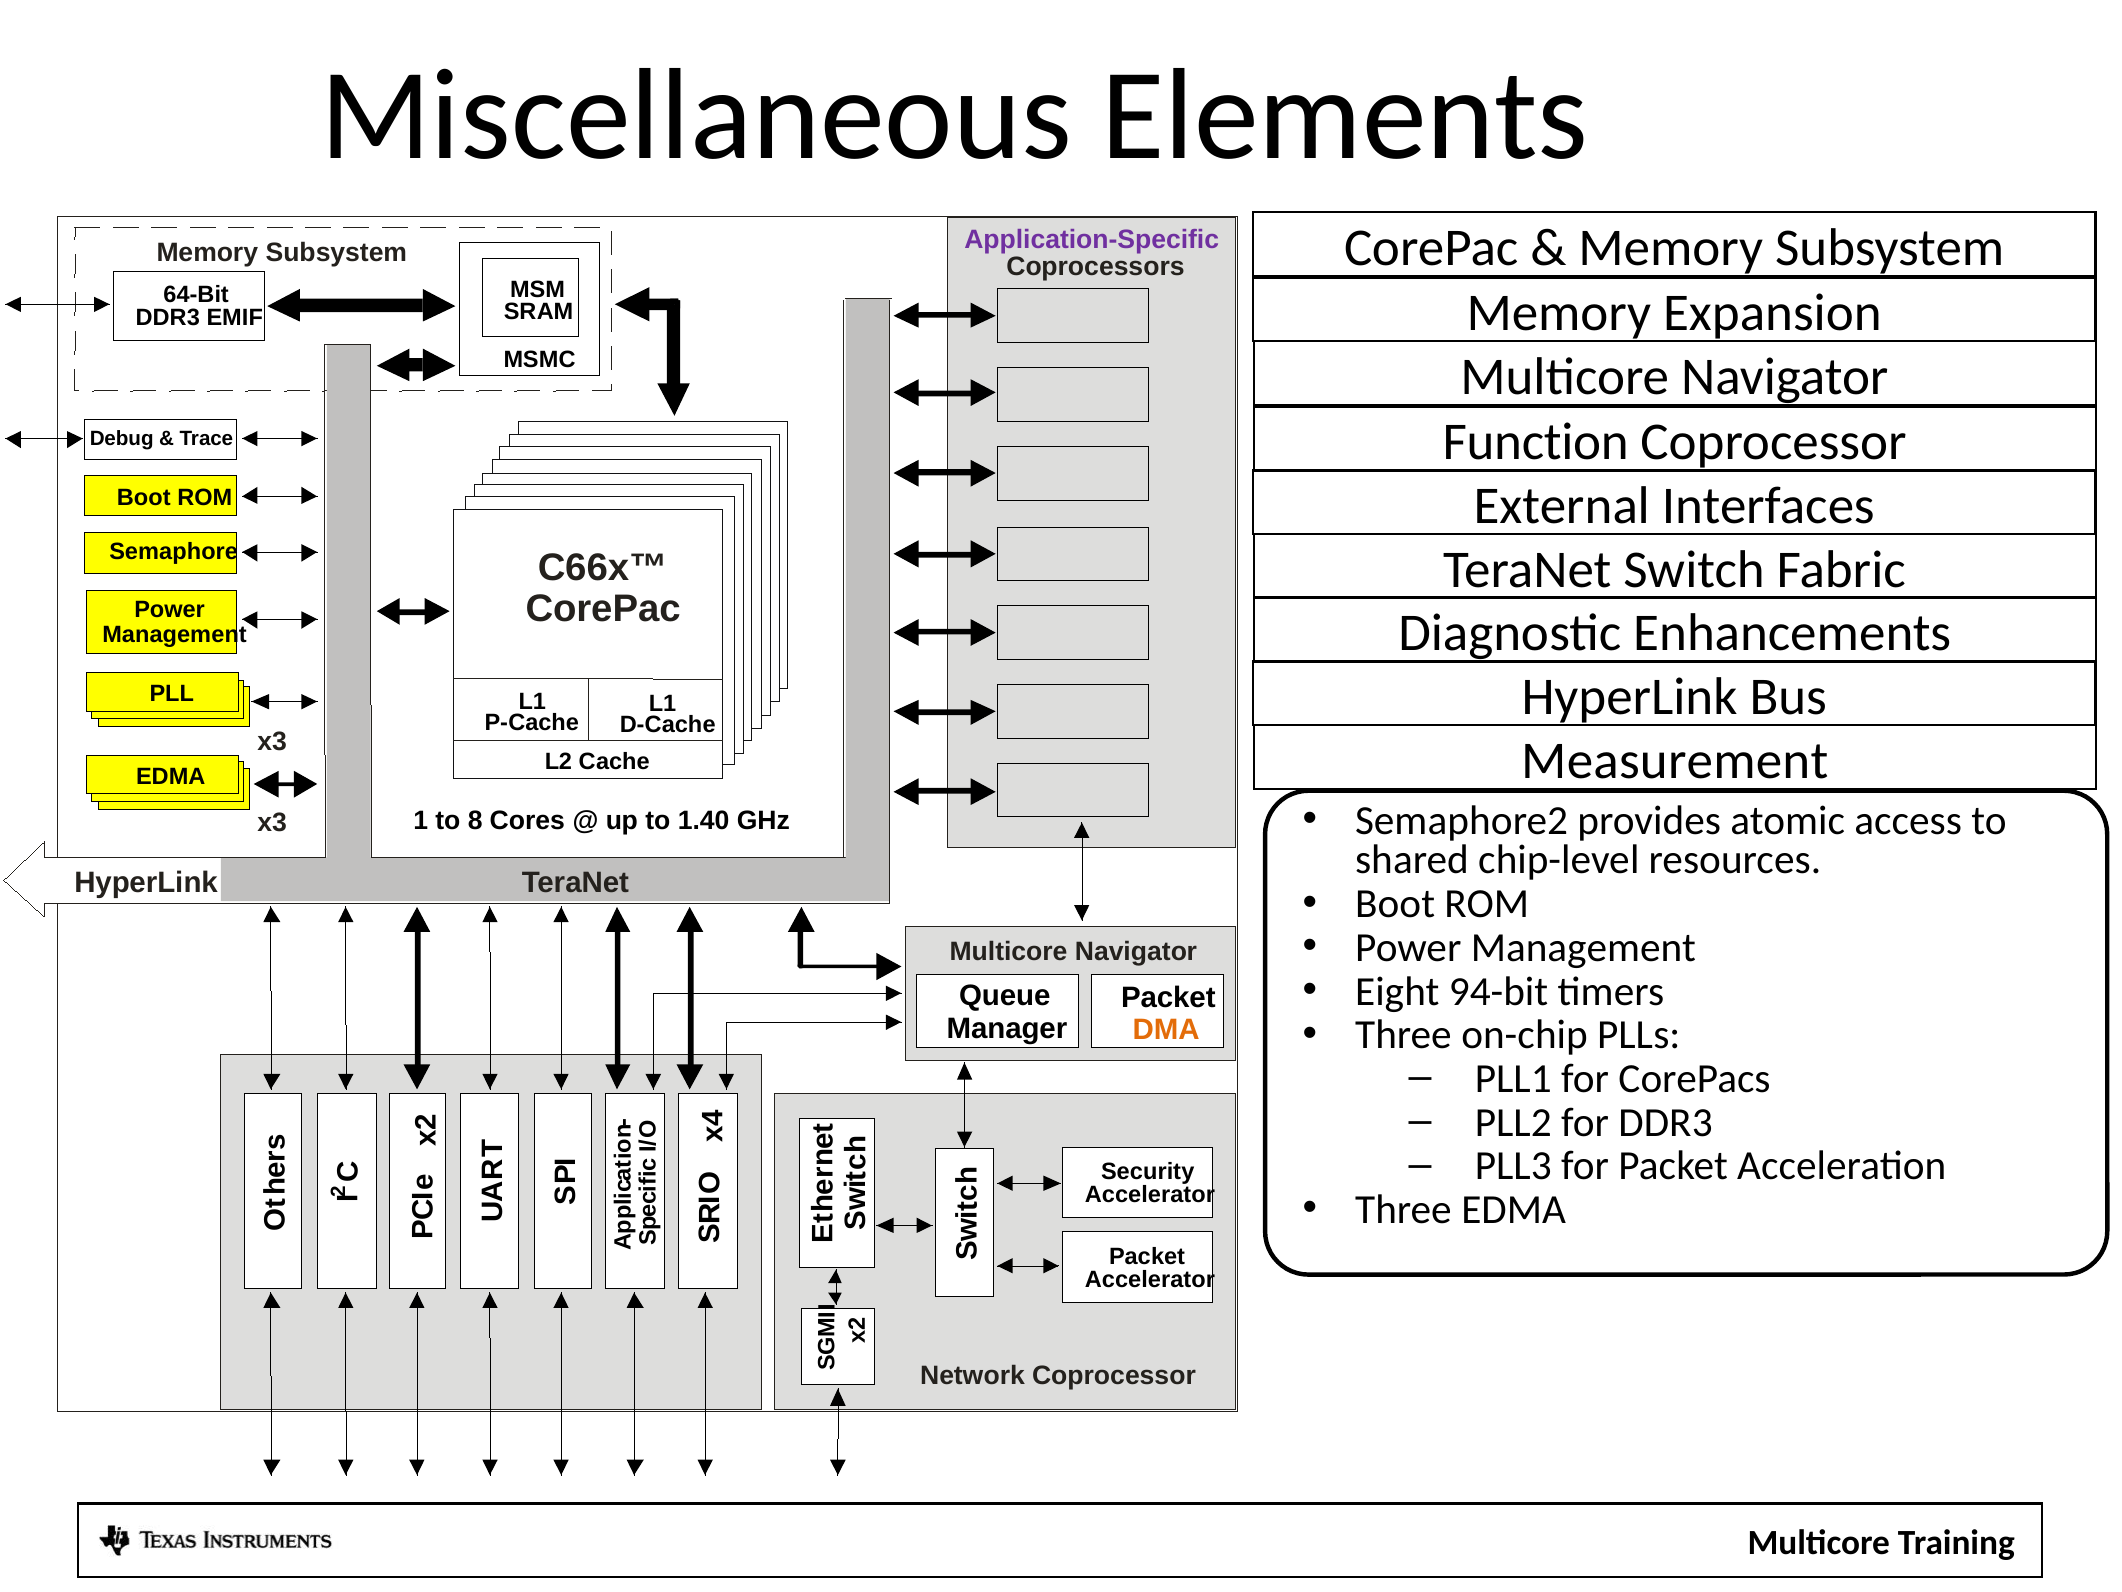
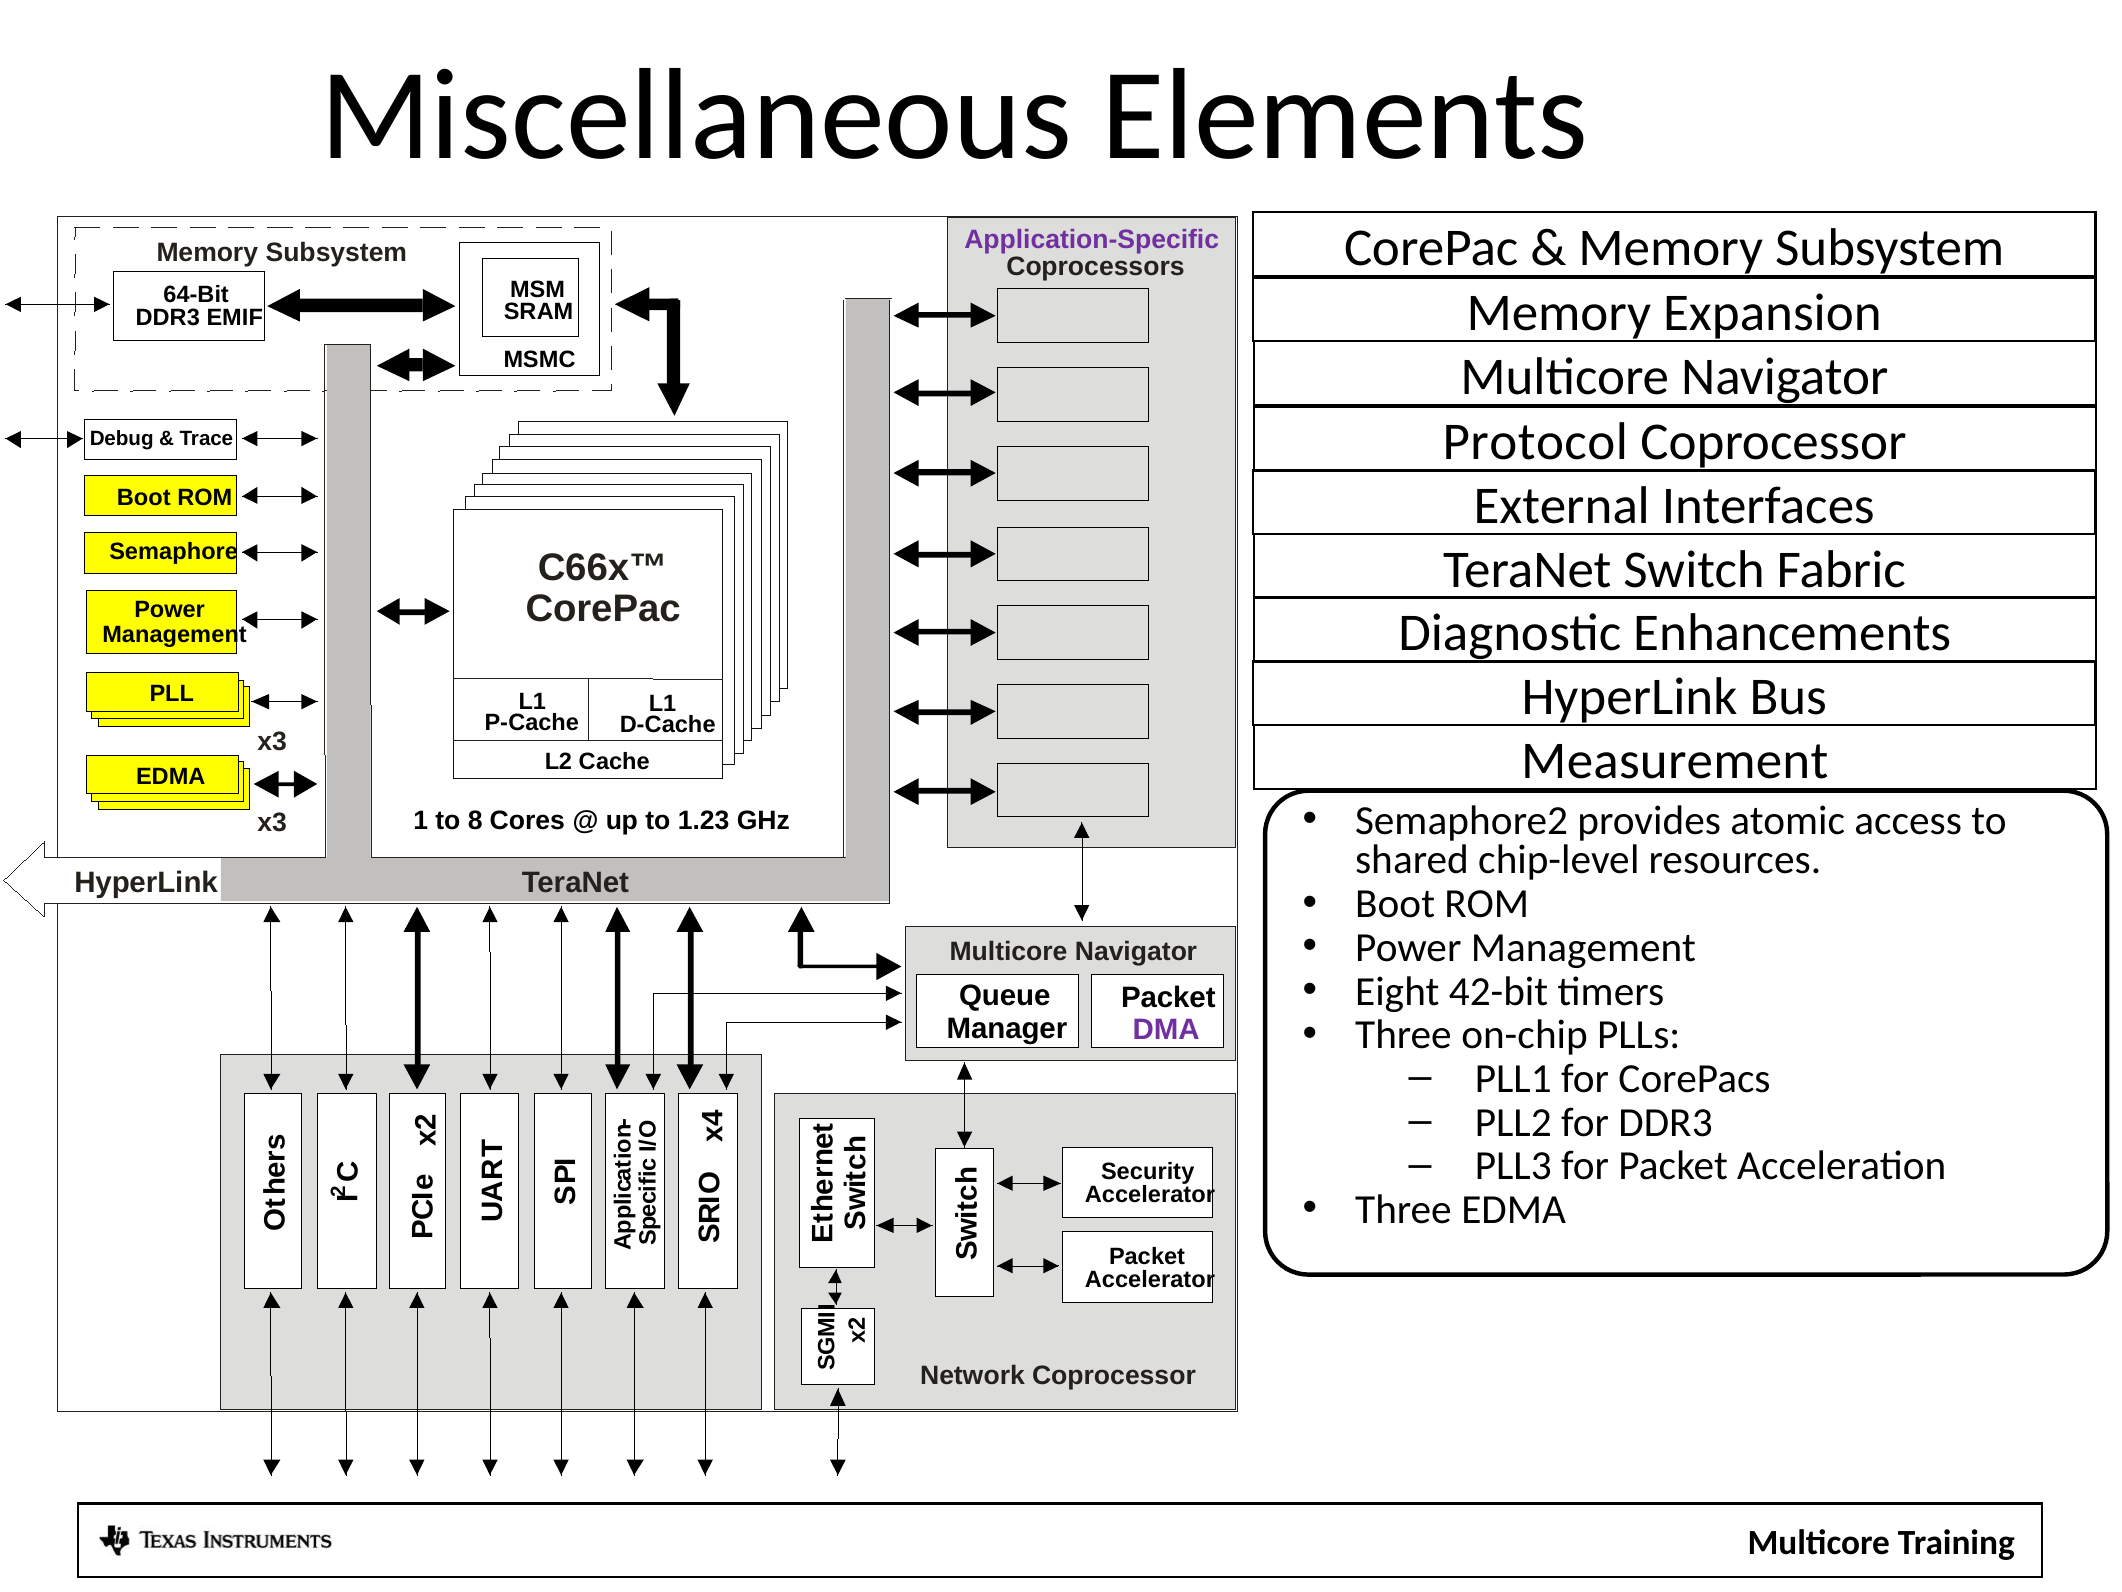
Function: Function -> Protocol (1535, 442)
1.40: 1.40 -> 1.23 (704, 821)
94-bit: 94-bit -> 42-bit (1499, 991)
DMA colour: orange -> purple (1166, 1030)
